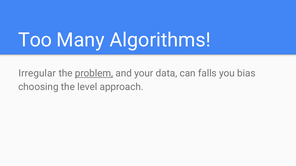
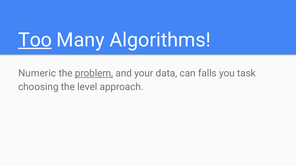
Too underline: none -> present (35, 40)
Irregular: Irregular -> Numeric (37, 73)
bias: bias -> task (246, 73)
